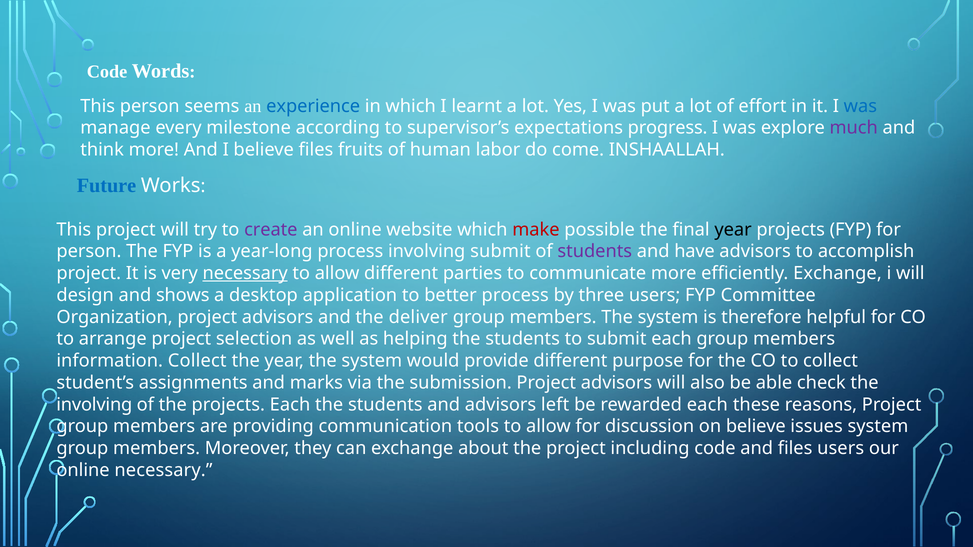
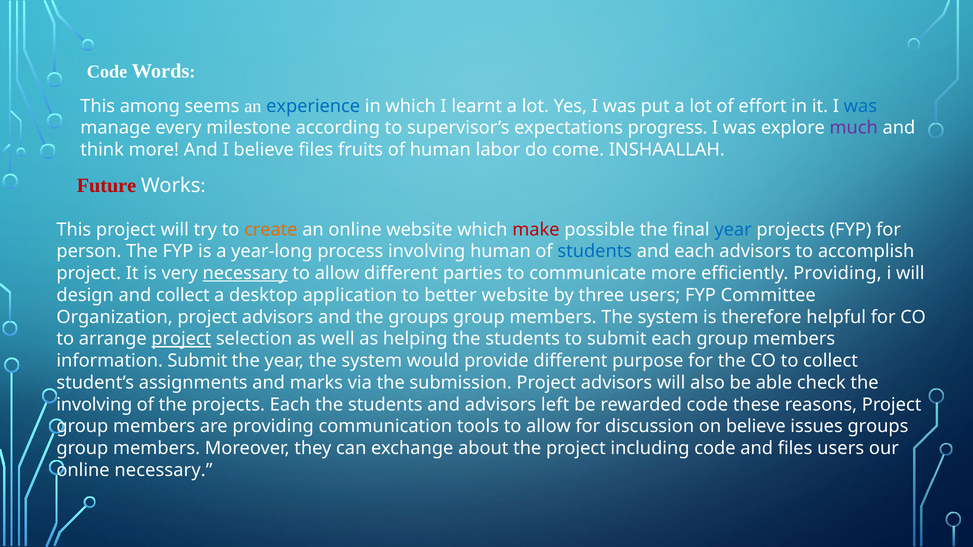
This person: person -> among (150, 106)
Future colour: blue -> red (106, 186)
create colour: purple -> orange (271, 230)
year colour: black -> blue (733, 230)
involving submit: submit -> human (501, 252)
students colour: purple -> blue (595, 252)
and have: have -> each (694, 252)
efficiently Exchange: Exchange -> Providing (837, 273)
and shows: shows -> collect (183, 295)
better process: process -> website (515, 295)
the deliver: deliver -> groups (418, 317)
project underline: none -> present (181, 339)
information Collect: Collect -> Submit (197, 361)
rewarded each: each -> code (707, 405)
issues system: system -> groups (878, 427)
